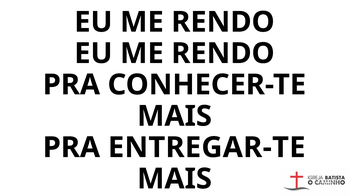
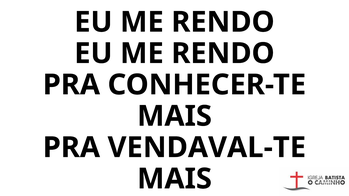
ENTREGAR-TE: ENTREGAR-TE -> VENDAVAL-TE (207, 148)
